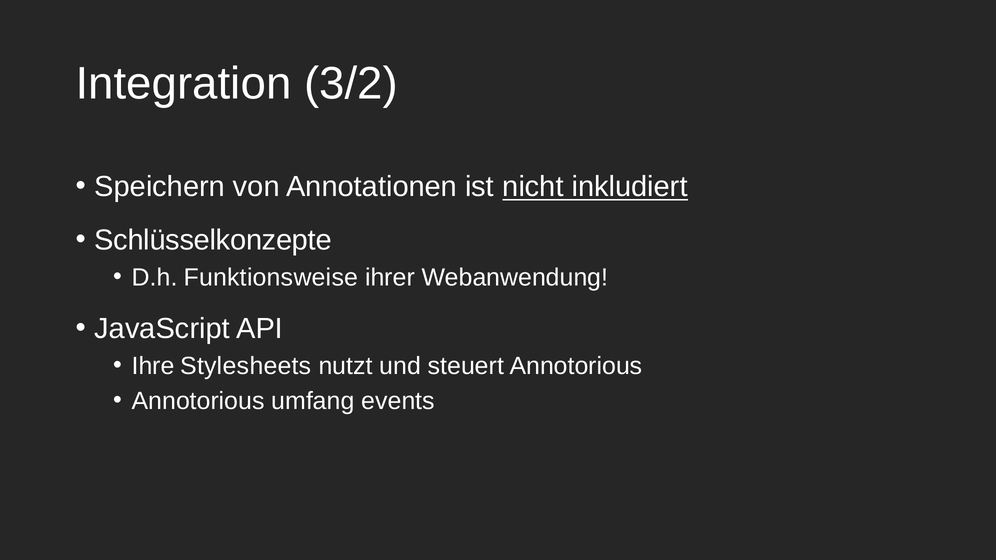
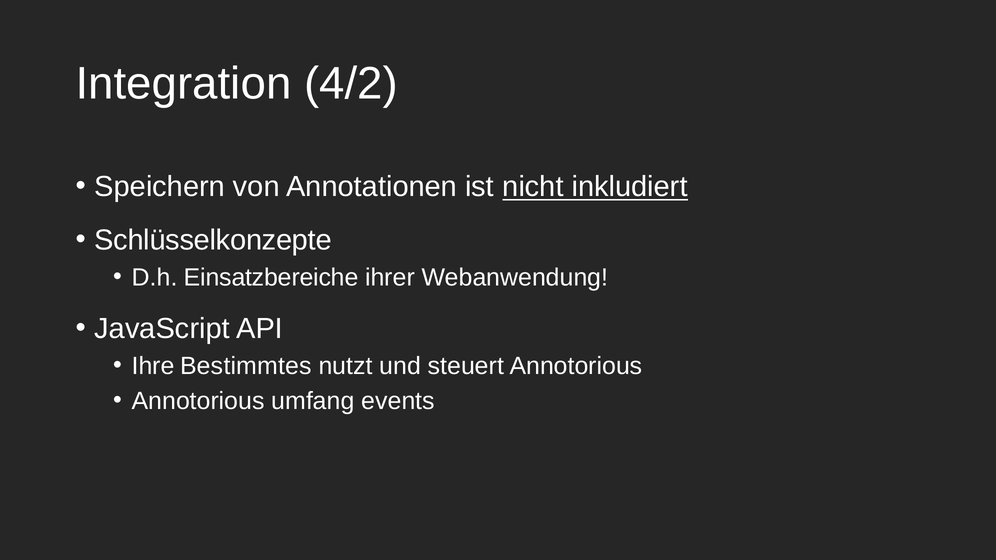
3/2: 3/2 -> 4/2 (351, 84)
Funktionsweise: Funktionsweise -> Einsatzbereiche (271, 278)
Stylesheets: Stylesheets -> Bestimmtes (246, 366)
